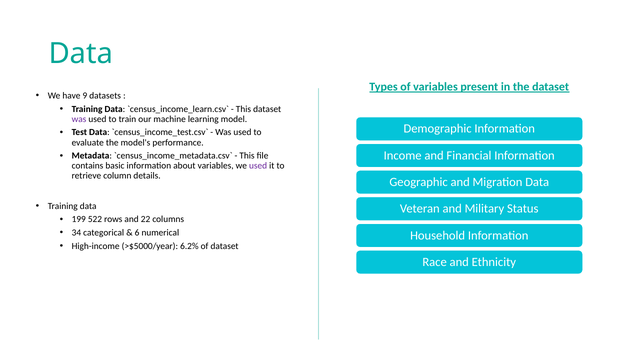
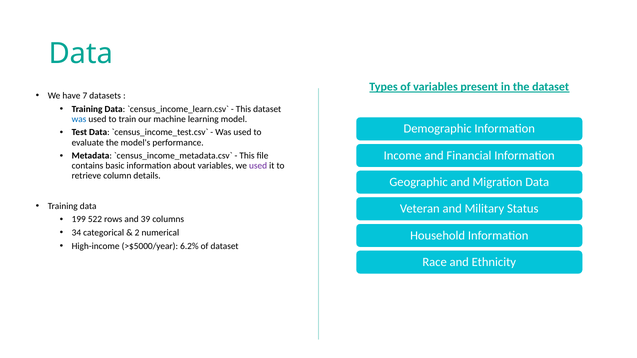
9: 9 -> 7 (85, 96)
was colour: purple -> blue (79, 119)
22: 22 -> 39 (146, 219)
6: 6 -> 2 (137, 233)
